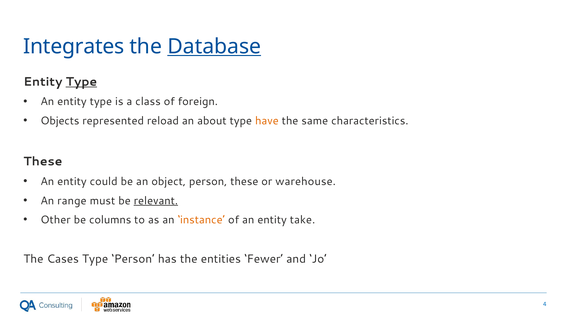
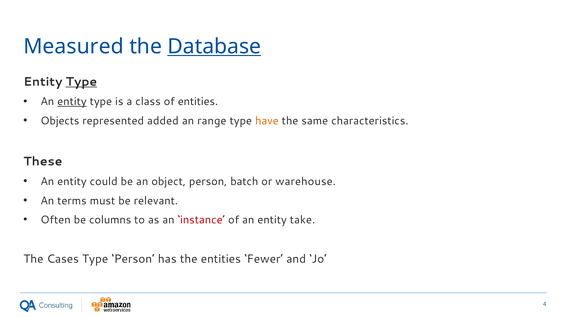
Integrates: Integrates -> Measured (74, 46)
entity underline: none -> present (72, 102)
of foreign: foreign -> entities (198, 102)
reload: reload -> added (163, 121)
about: about -> range (212, 121)
person these: these -> batch (244, 182)
range: range -> terms (72, 201)
relevant underline: present -> none (156, 201)
Other: Other -> Often (56, 220)
instance colour: orange -> red (201, 220)
